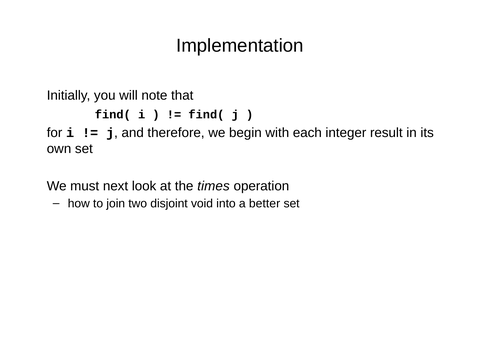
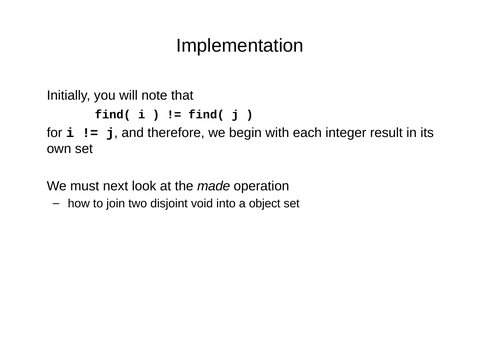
times: times -> made (214, 186)
better: better -> object (265, 204)
